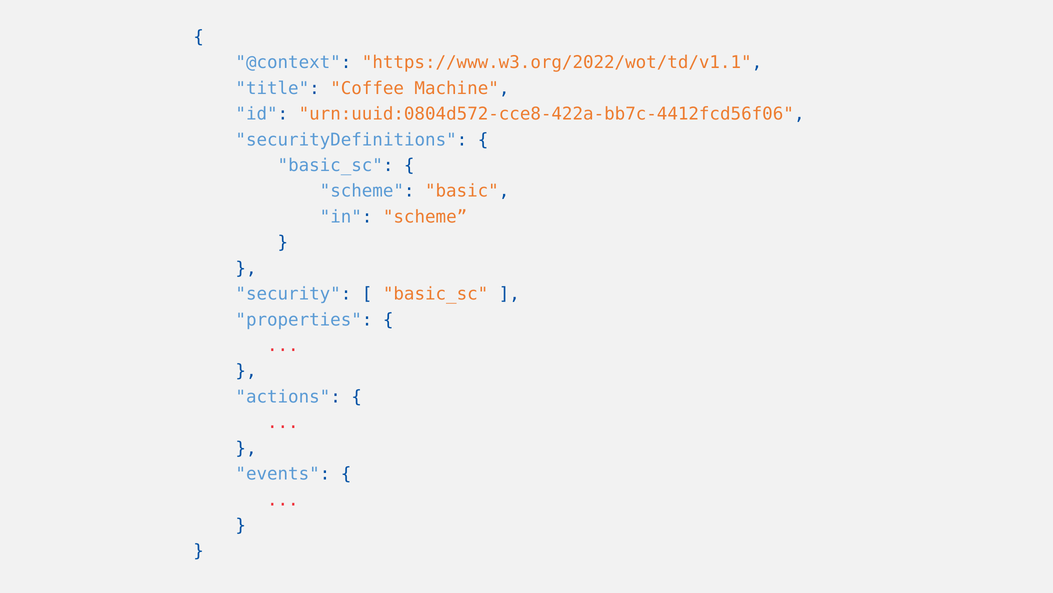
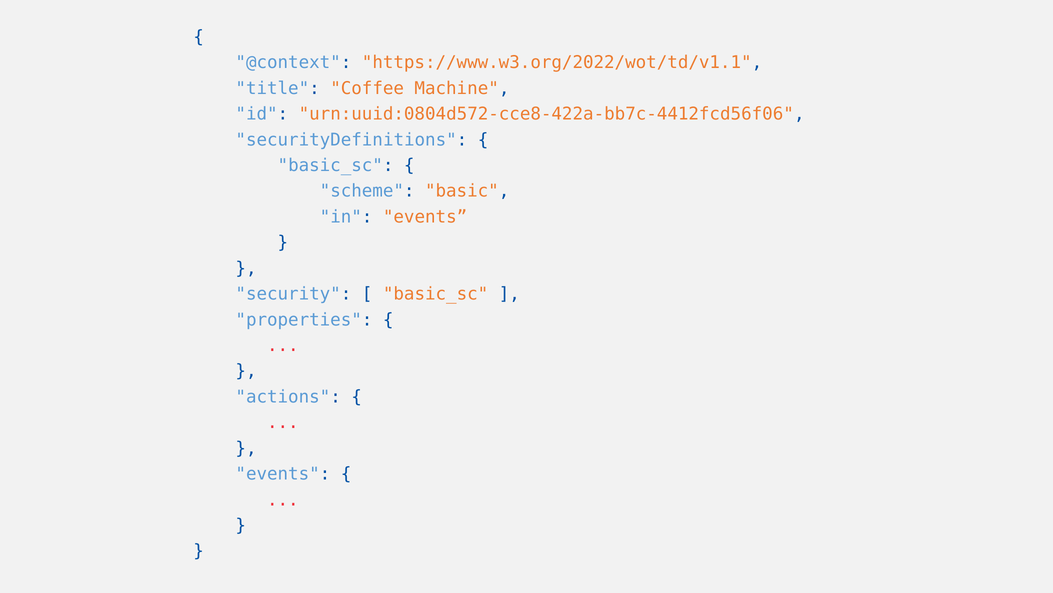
in scheme: scheme -> events (425, 217)
